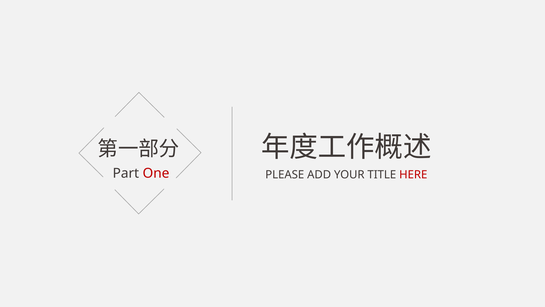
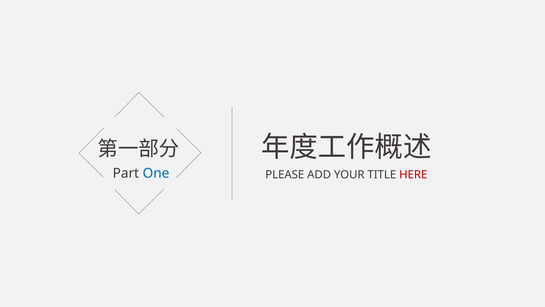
One colour: red -> blue (156, 173)
